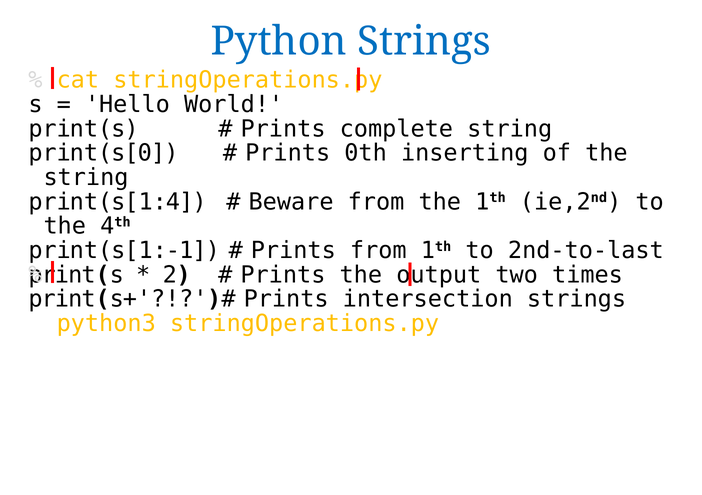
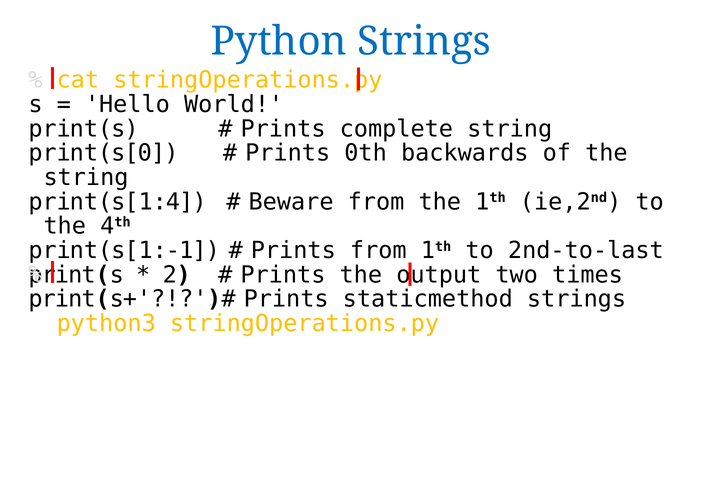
inserting: inserting -> backwards (465, 153)
intersection: intersection -> staticmethod (428, 299)
